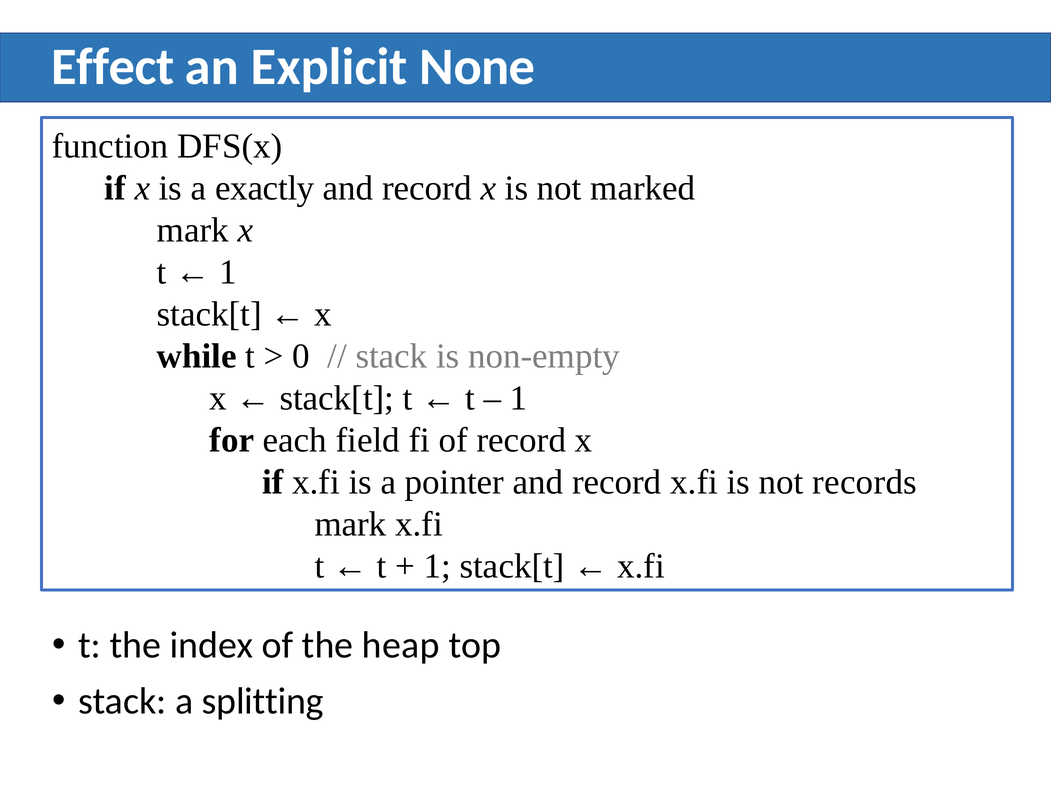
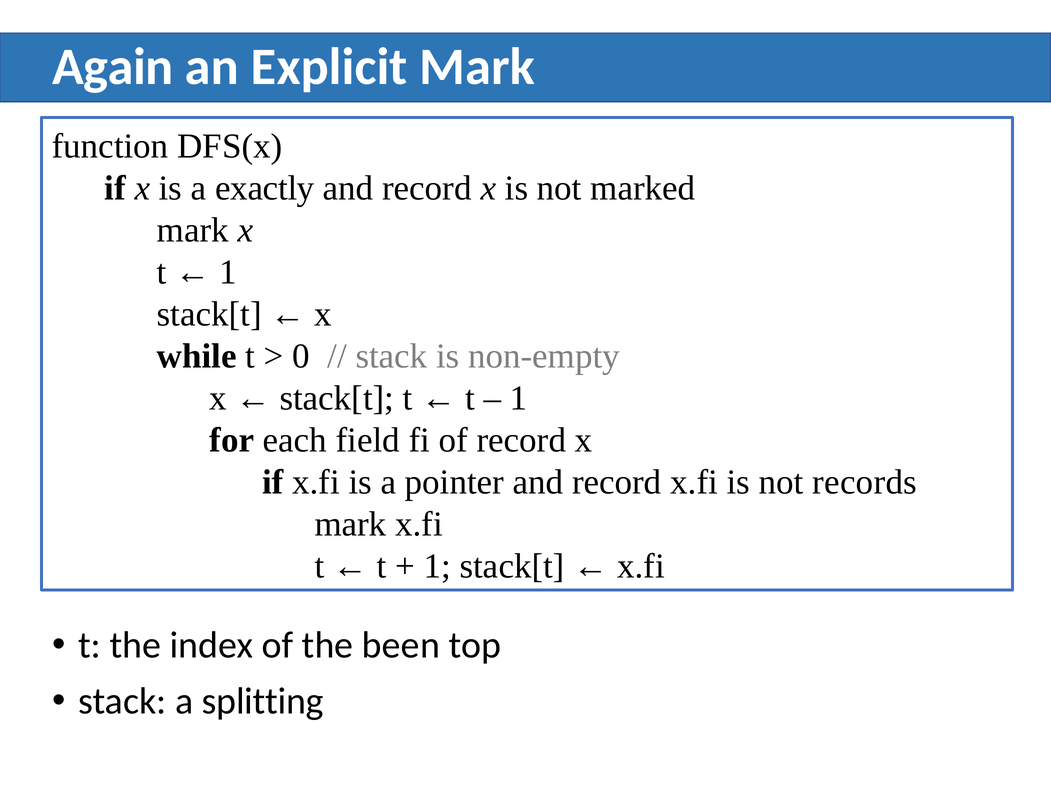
Effect: Effect -> Again (113, 67)
Explicit None: None -> Mark (477, 67)
heap: heap -> been (401, 646)
